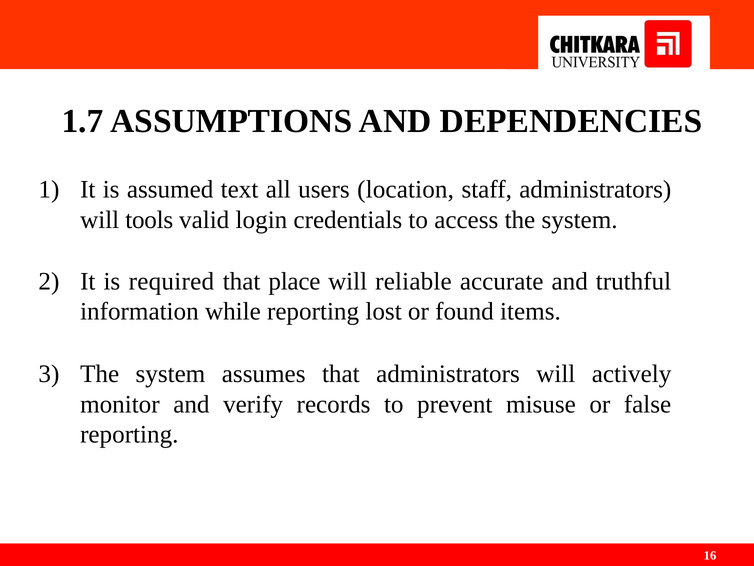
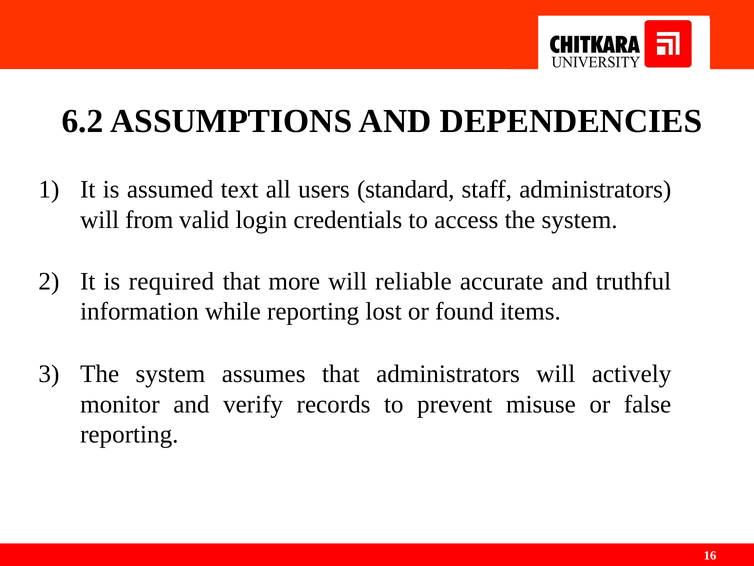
1.7: 1.7 -> 6.2 (83, 121)
location: location -> standard (406, 190)
tools: tools -> from (149, 220)
place: place -> more (294, 281)
